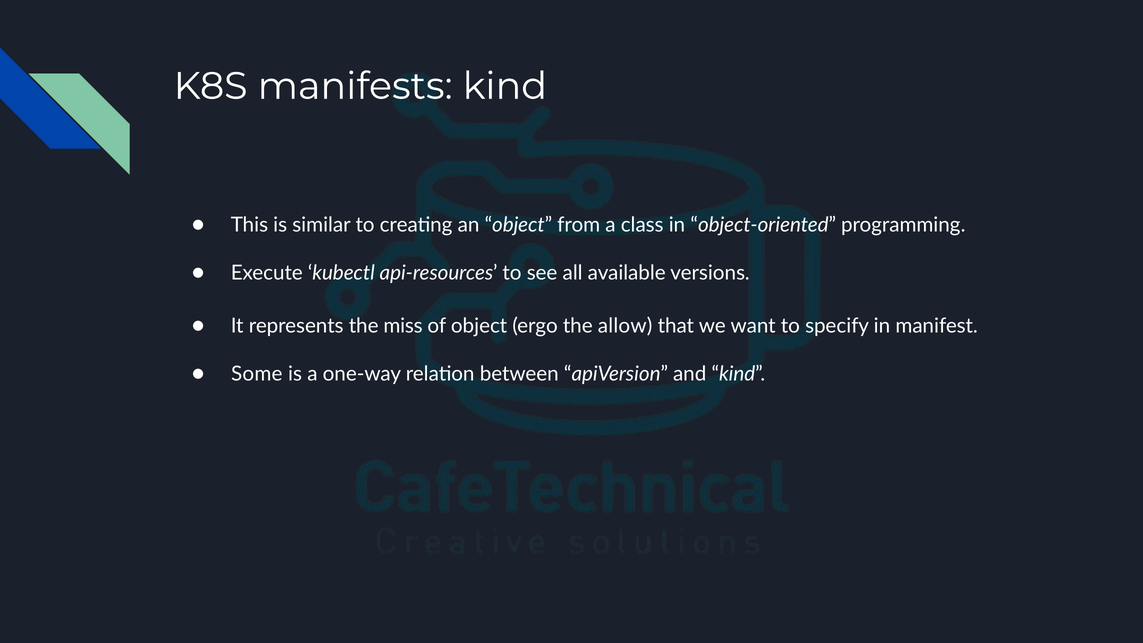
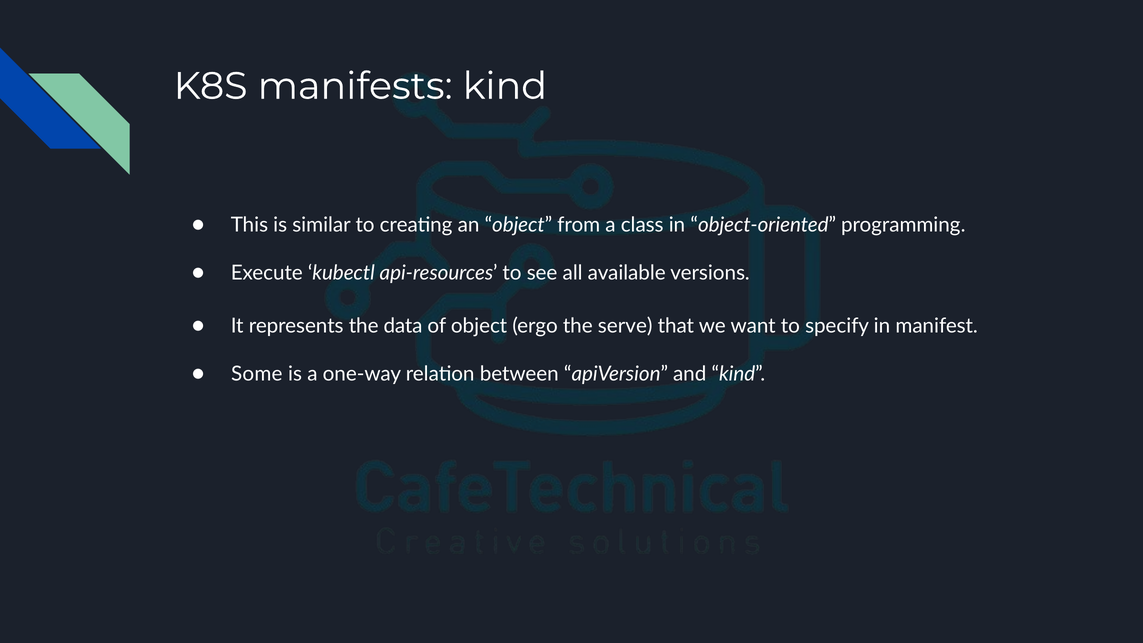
miss: miss -> data (403, 326)
allow: allow -> serve (625, 326)
